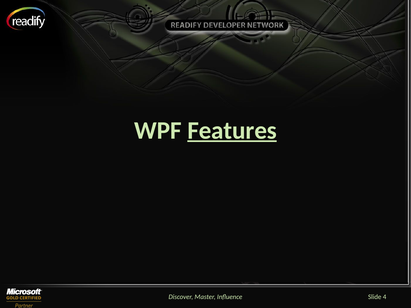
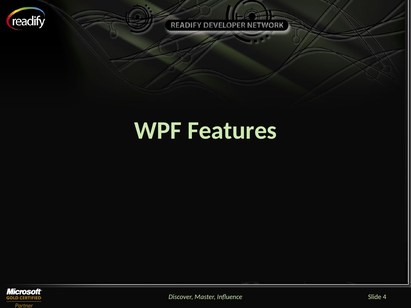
Features underline: present -> none (232, 131)
